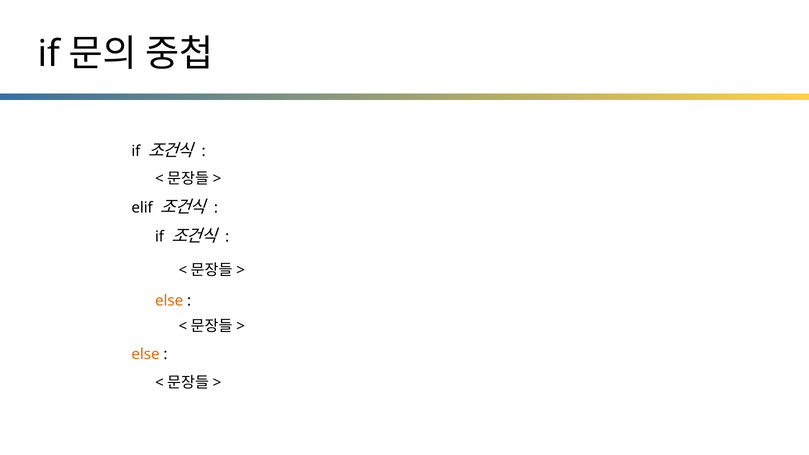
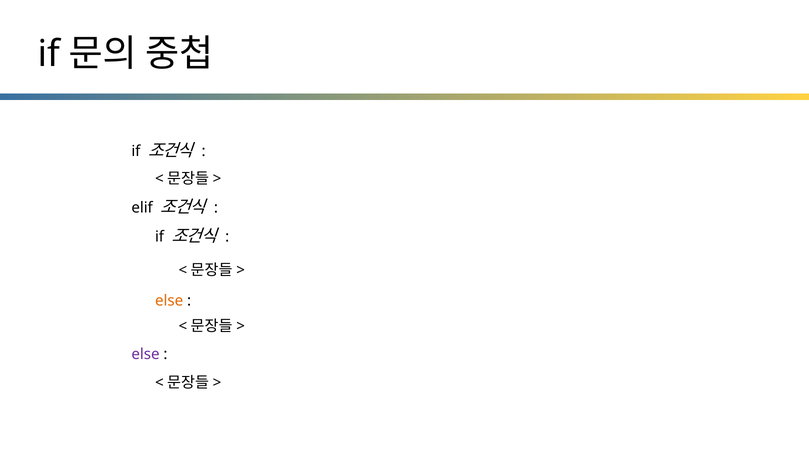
else colour: orange -> purple (146, 354)
